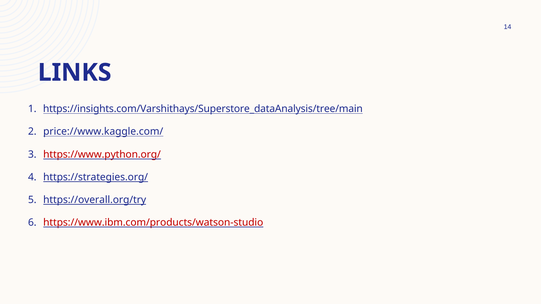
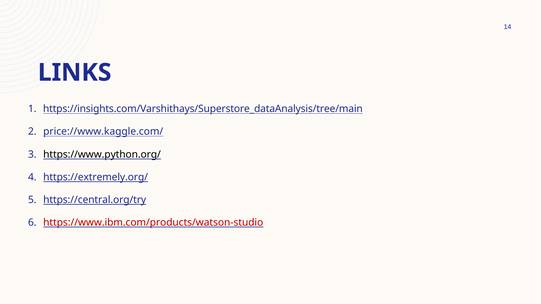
https://www.python.org/ colour: red -> black (102, 155)
https://strategies.org/: https://strategies.org/ -> https://extremely.org/ (96, 177)
https://overall.org/try: https://overall.org/try -> https://central.org/try (95, 200)
